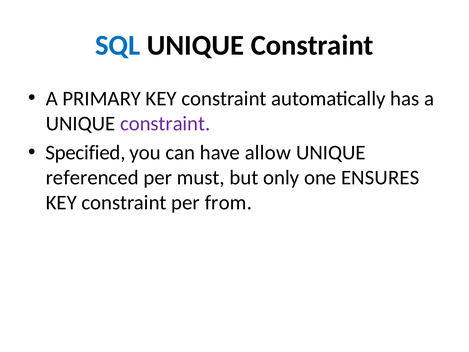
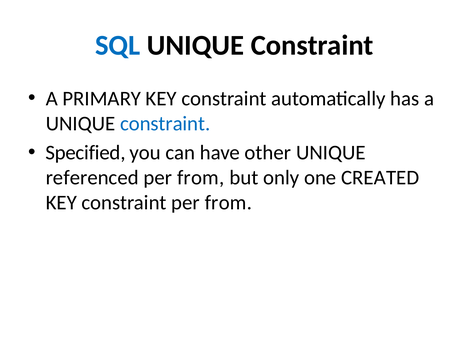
constraint colour: purple -> blue (165, 123)
allow: allow -> other (268, 153)
must: must -> from (201, 178)
ENSURES: ENSURES -> CREATED (380, 178)
